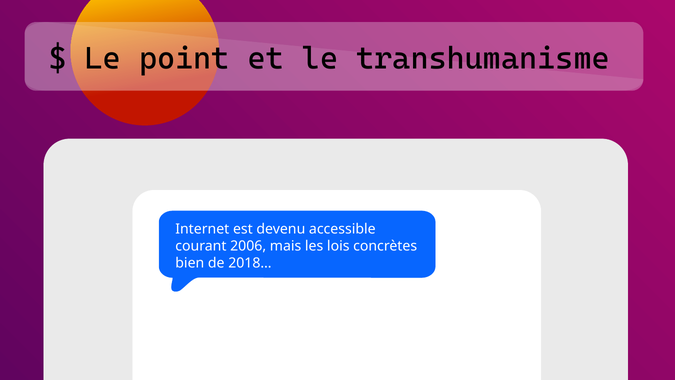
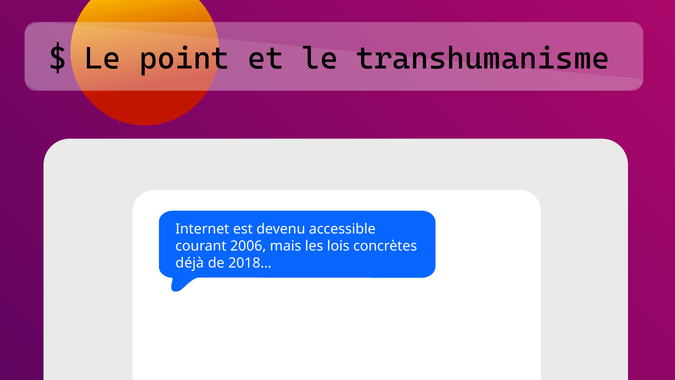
bien: bien -> déjà (190, 263)
